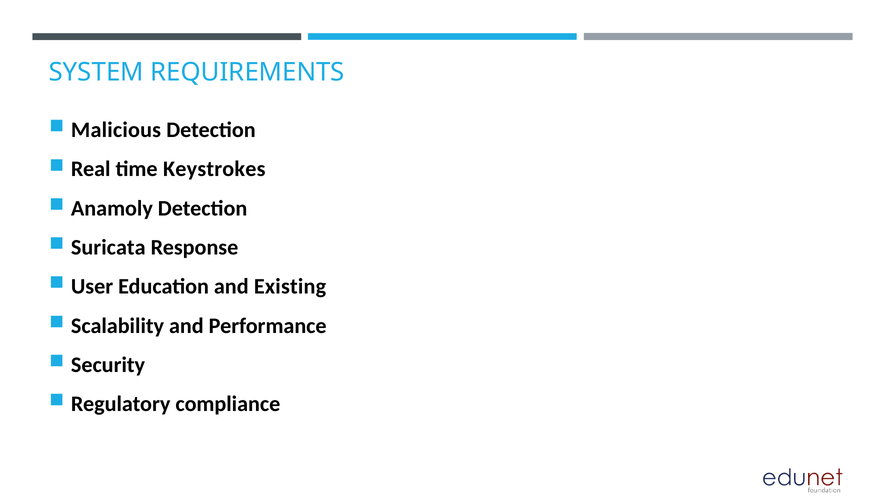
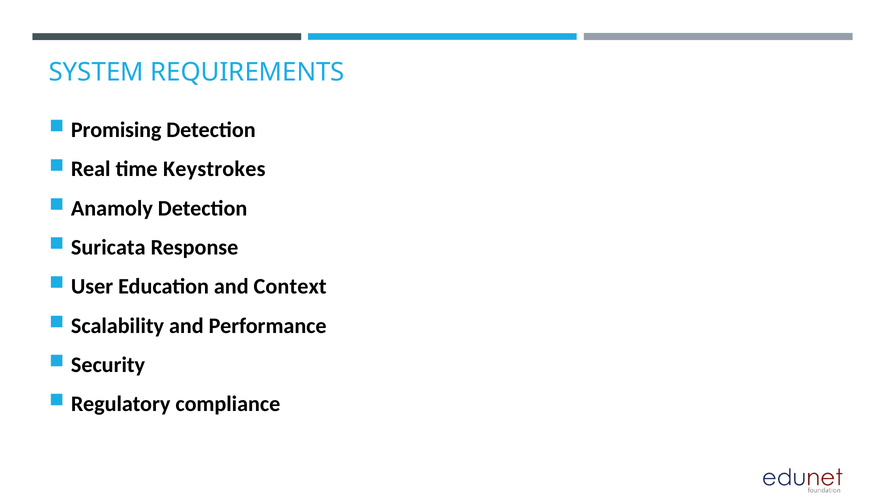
Malicious: Malicious -> Promising (116, 130)
Existing: Existing -> Context (290, 287)
